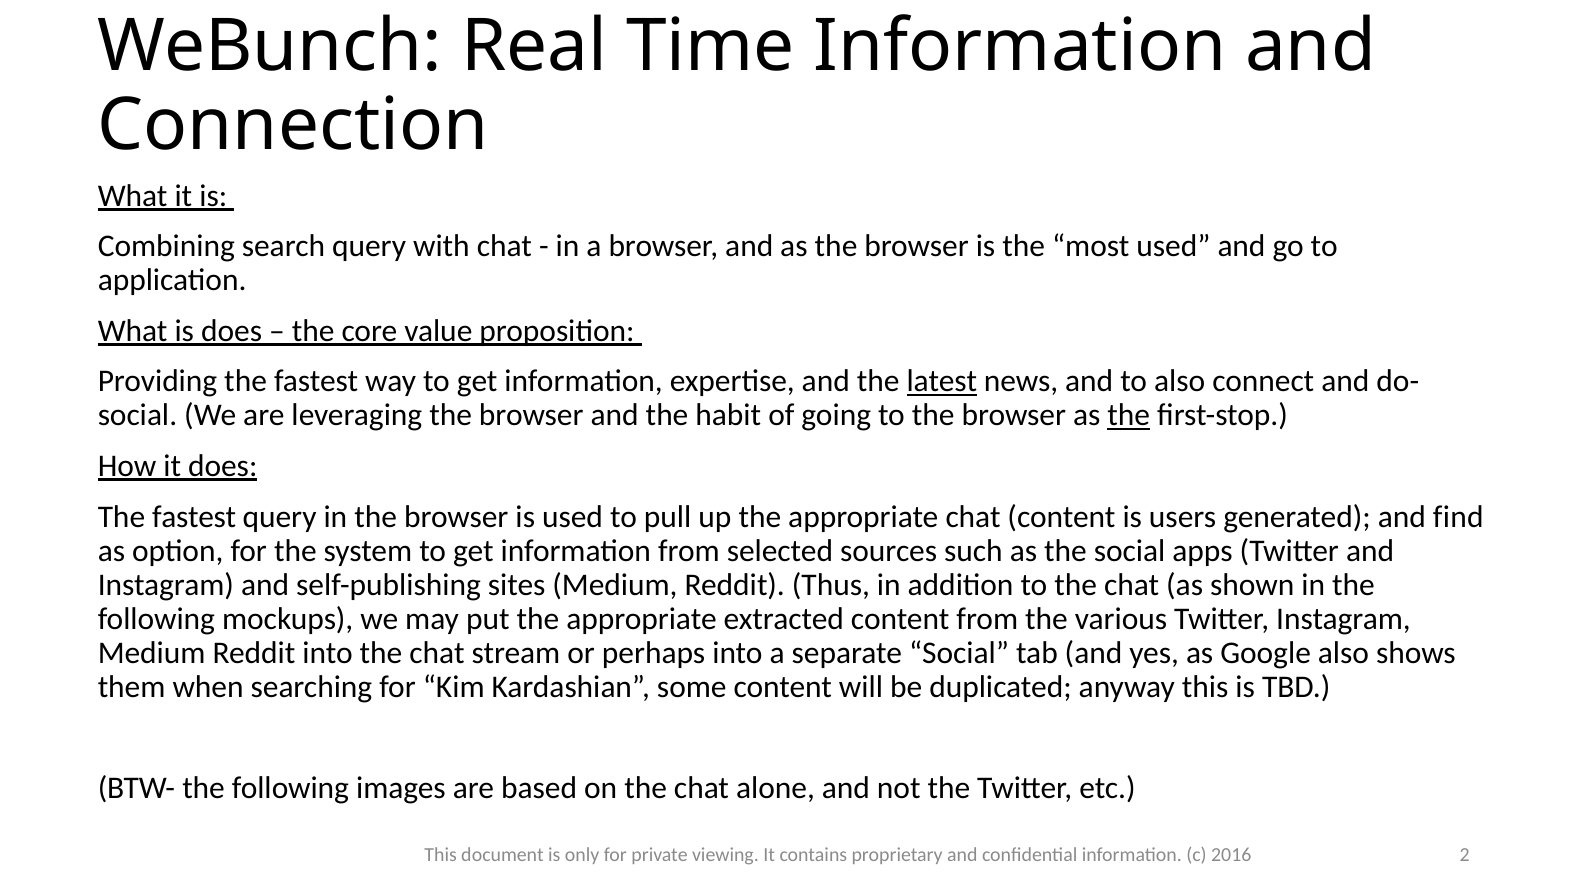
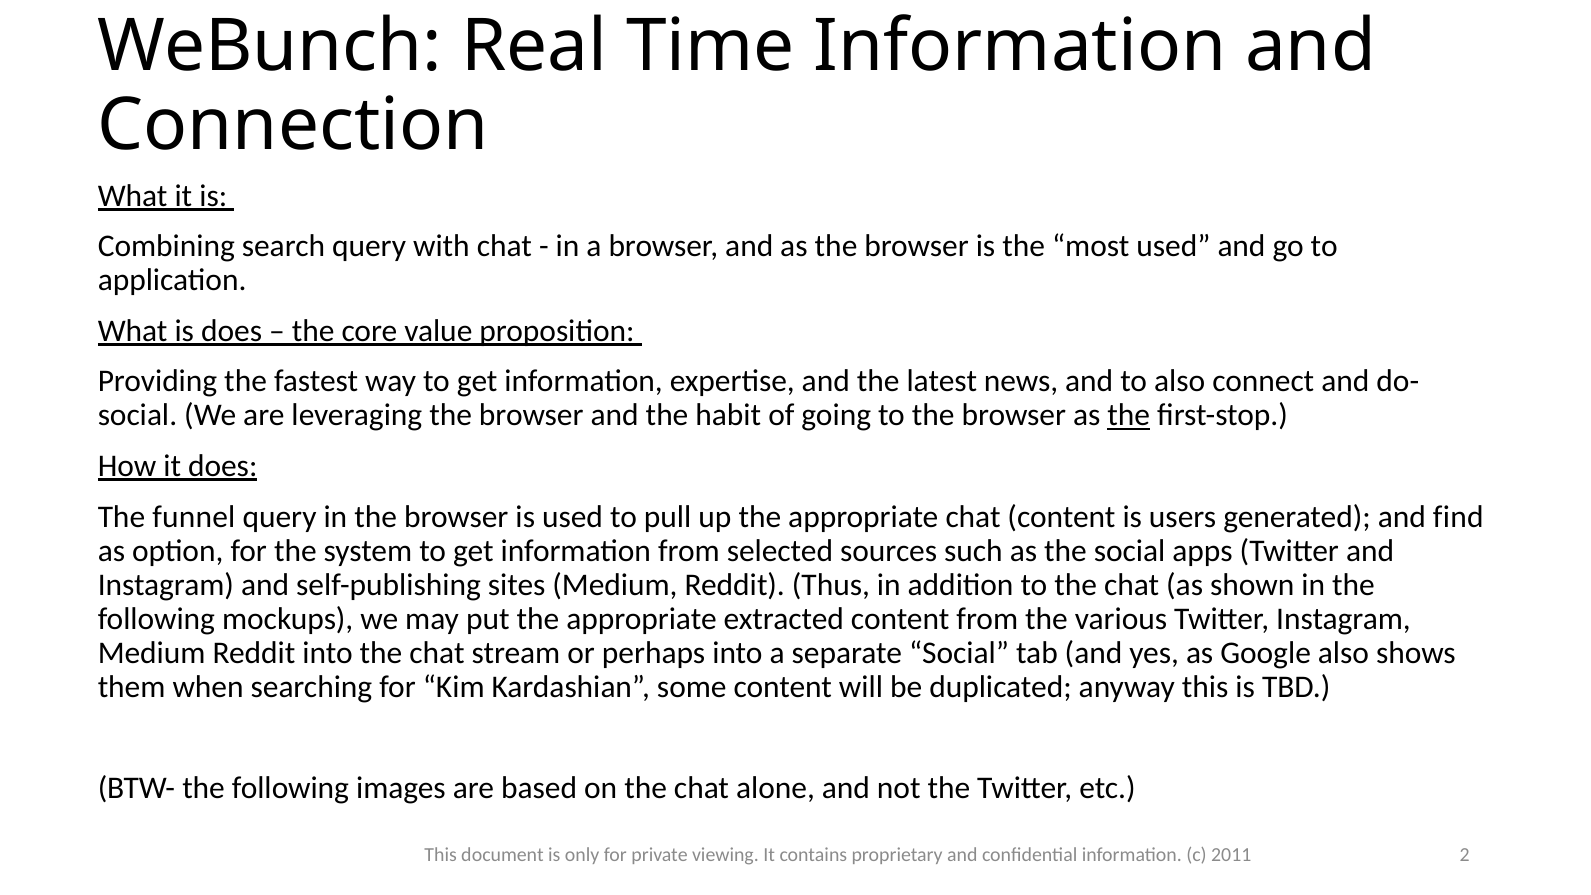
latest underline: present -> none (942, 382)
fastest: fastest -> funnel (194, 517)
2016: 2016 -> 2011 (1231, 855)
